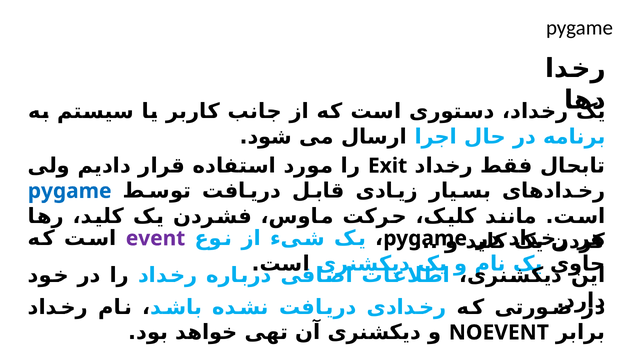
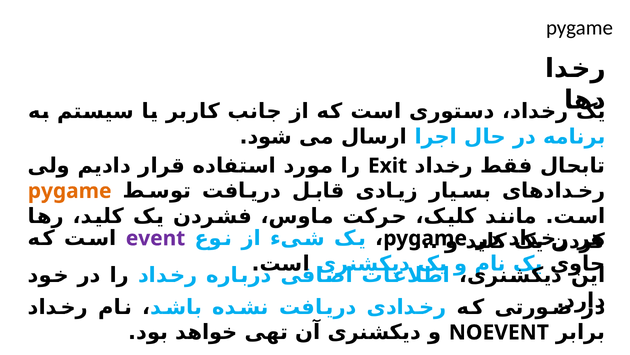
pygame colour: blue -> orange (70, 191)
